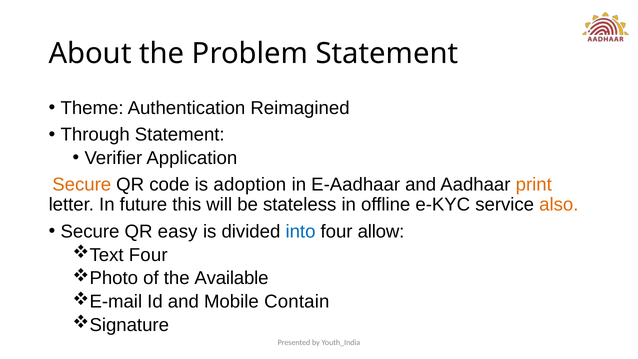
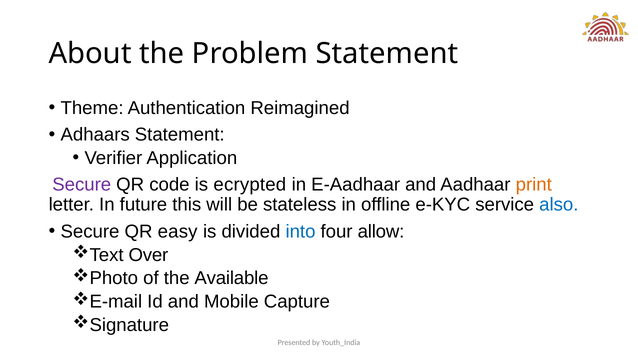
Through: Through -> Adhaars (95, 135)
Secure colour: orange -> purple (82, 185)
adoption: adoption -> ecrypted (250, 185)
also colour: orange -> blue (559, 205)
Four: Four -> Over (148, 255)
Contain: Contain -> Capture (297, 302)
